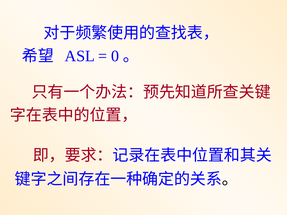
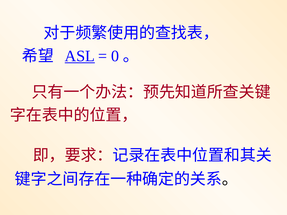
ASL underline: none -> present (80, 56)
